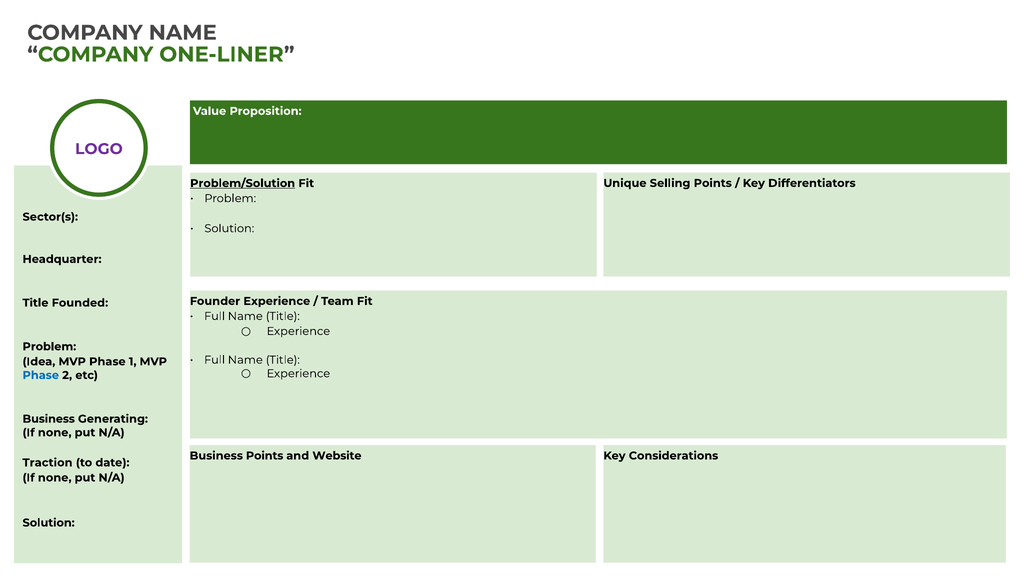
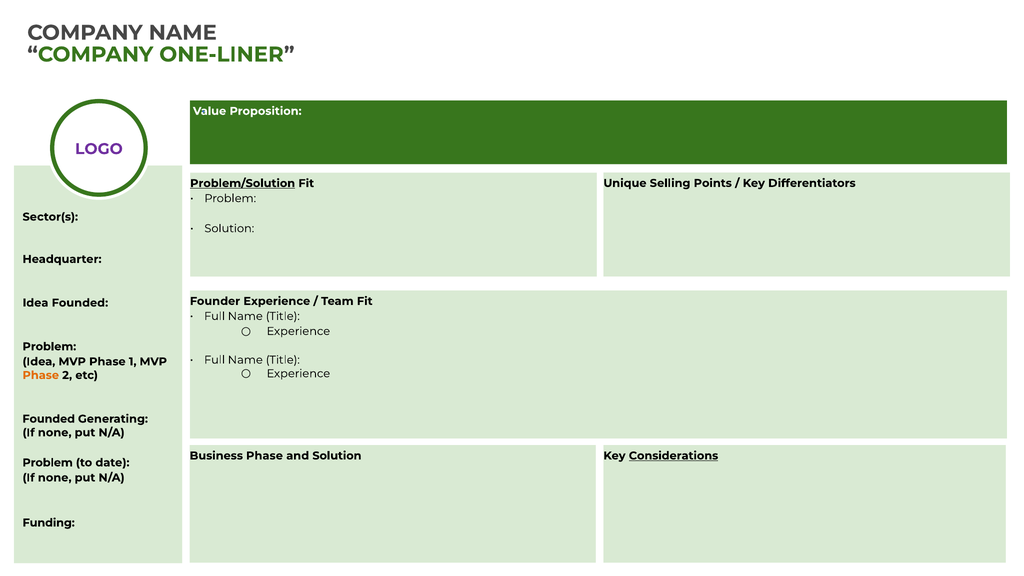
Title: Title -> Idea (35, 303)
Phase colour: blue -> orange (41, 375)
Business: Business -> Founded (49, 419)
Business Points: Points -> Phase (264, 456)
and Website: Website -> Solution (337, 456)
Considerations underline: none -> present (673, 456)
Traction: Traction -> Problem (48, 463)
Solution: Solution -> Funding (49, 523)
